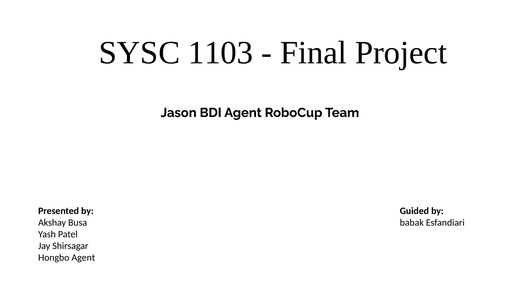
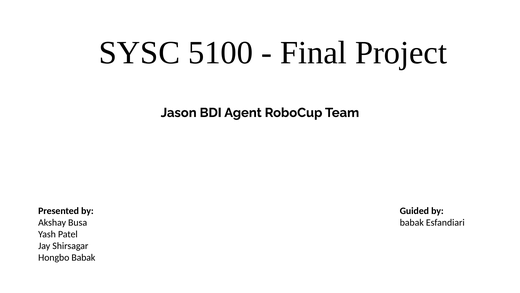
1103: 1103 -> 5100 (221, 53)
Hongbo Agent: Agent -> Babak (83, 257)
